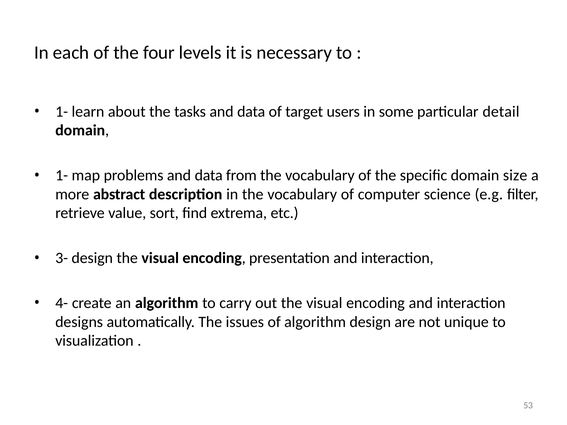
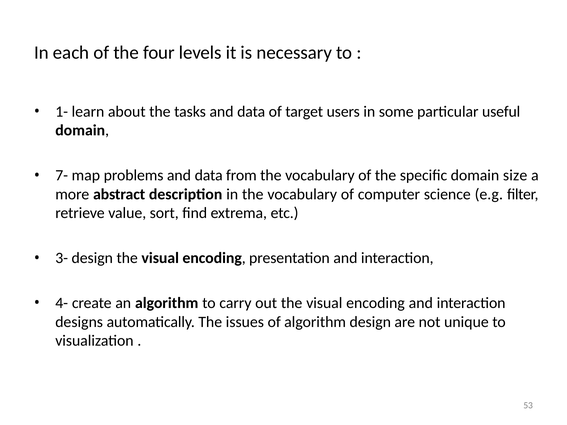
detail: detail -> useful (501, 112)
1-: 1- -> 7- (62, 175)
